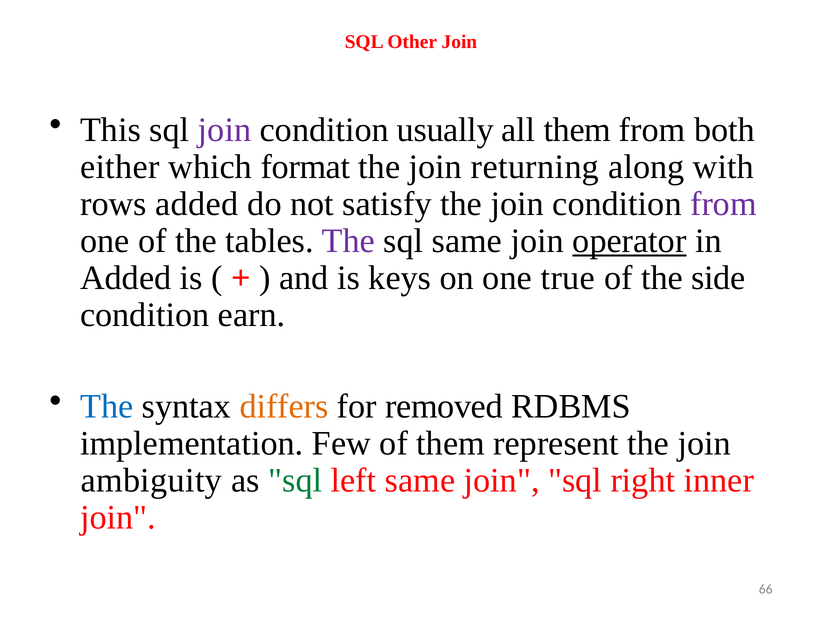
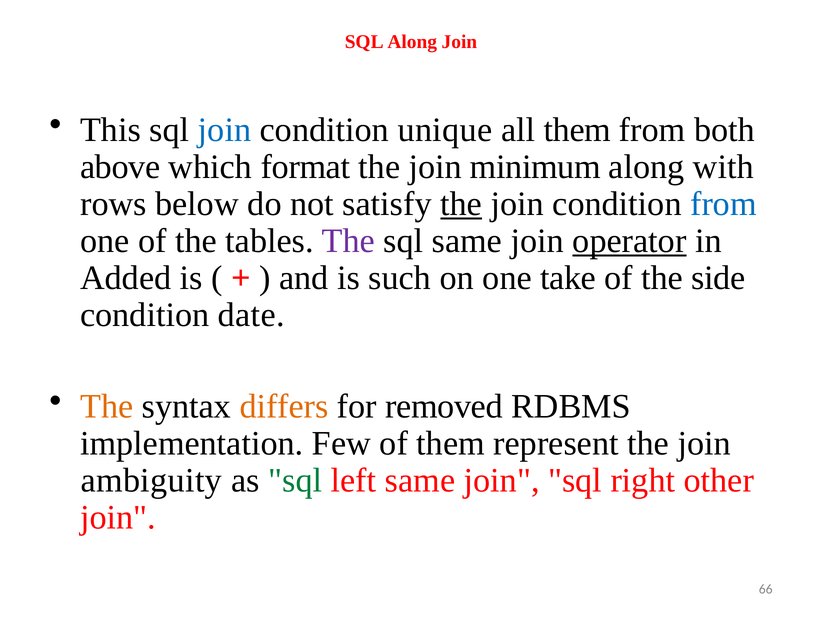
SQL Other: Other -> Along (412, 42)
join colour: purple -> blue (225, 130)
usually: usually -> unique (445, 130)
either: either -> above (120, 167)
returning: returning -> minimum (535, 167)
rows added: added -> below (197, 204)
the underline: none -> present (461, 204)
from colour: purple -> blue (723, 204)
keys: keys -> such (400, 278)
true: true -> take (568, 278)
earn: earn -> date (251, 315)
The colour: blue -> orange (107, 406)
inner: inner -> other (719, 480)
